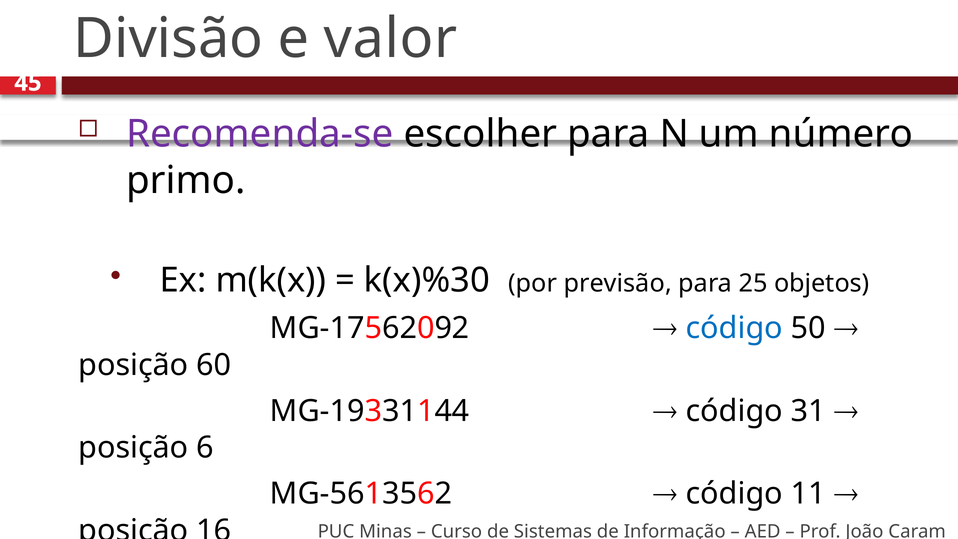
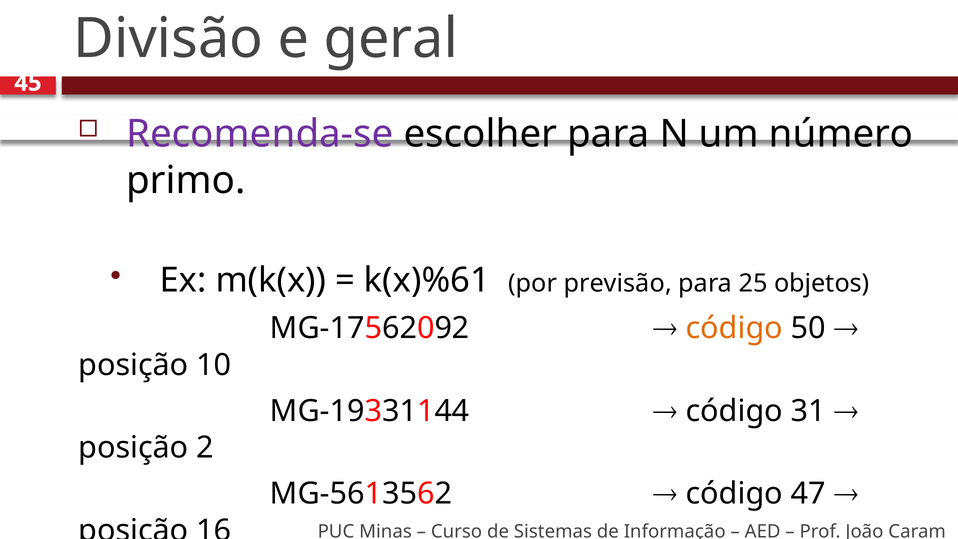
valor: valor -> geral (391, 39)
k(x)%30: k(x)%30 -> k(x)%61 (427, 280)
código colour: blue -> orange (734, 328)
60: 60 -> 10 (214, 365)
6: 6 -> 2 (205, 448)
11: 11 -> 47 (808, 494)
